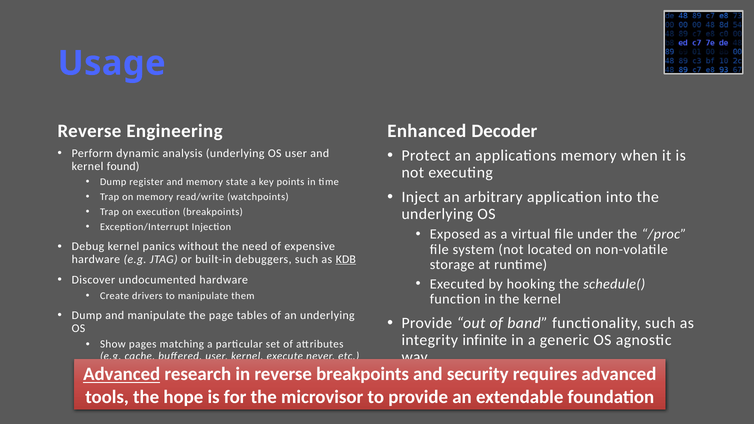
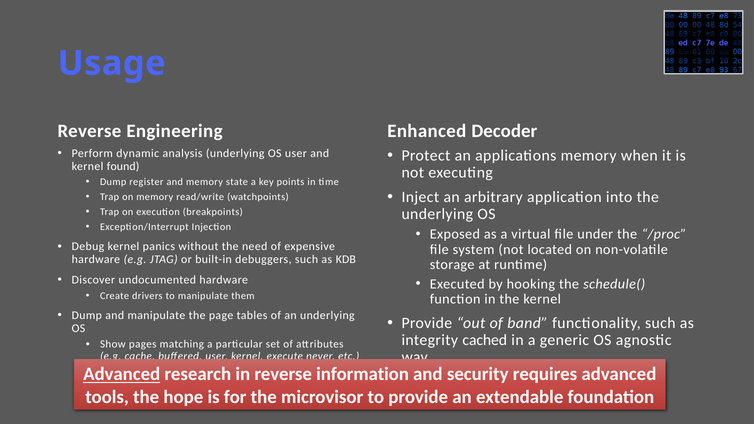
KDB underline: present -> none (346, 259)
infinite: infinite -> cached (485, 340)
reverse breakpoints: breakpoints -> information (363, 374)
